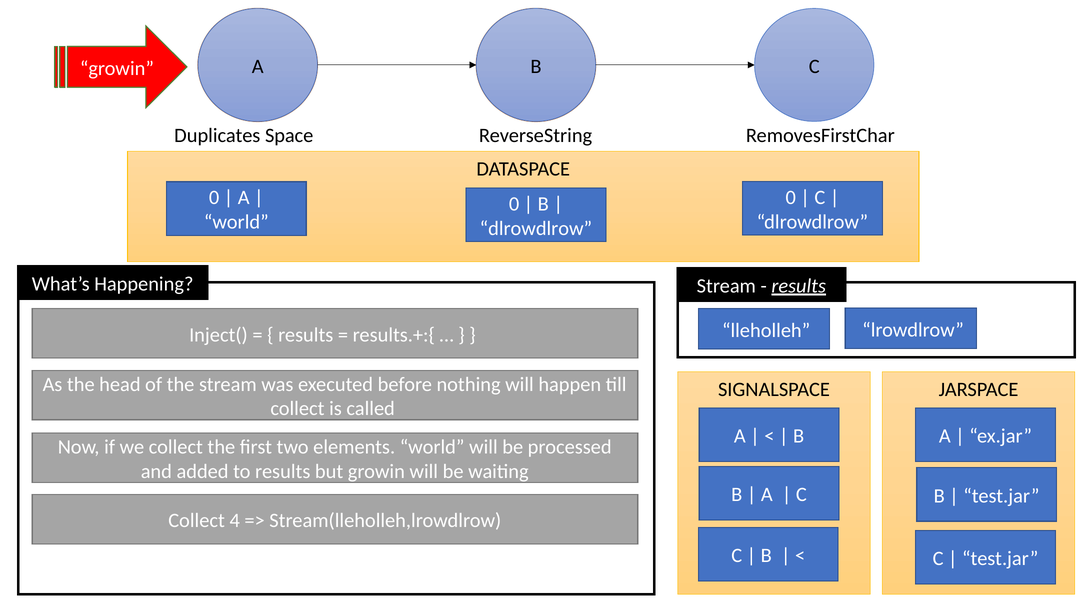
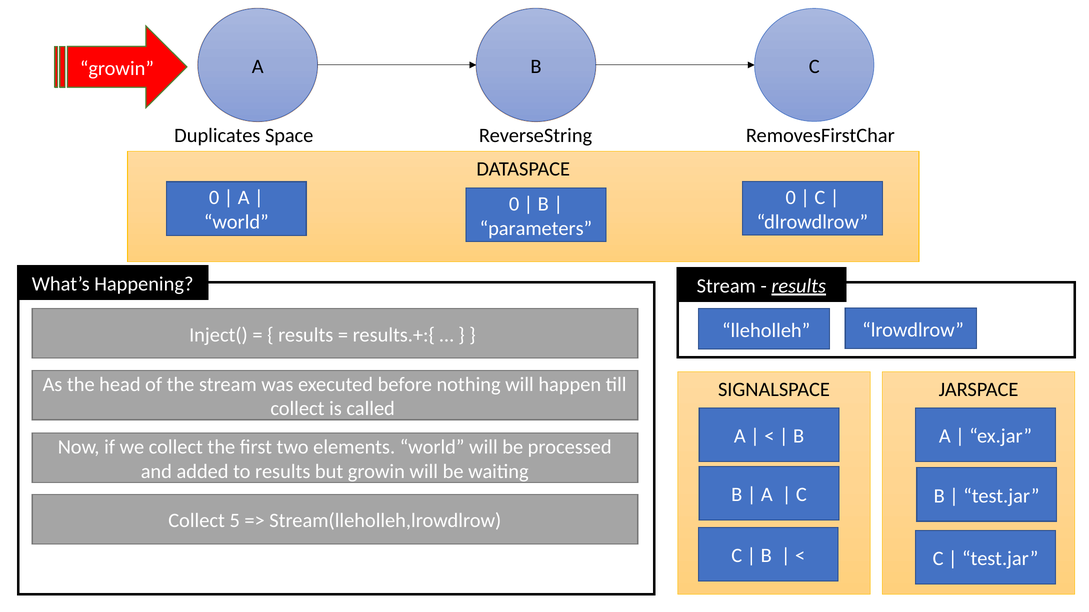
dlrowdlrow: dlrowdlrow -> parameters (536, 229)
4: 4 -> 5 (235, 521)
